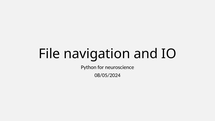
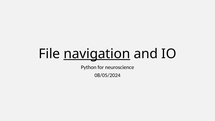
navigation underline: none -> present (97, 54)
